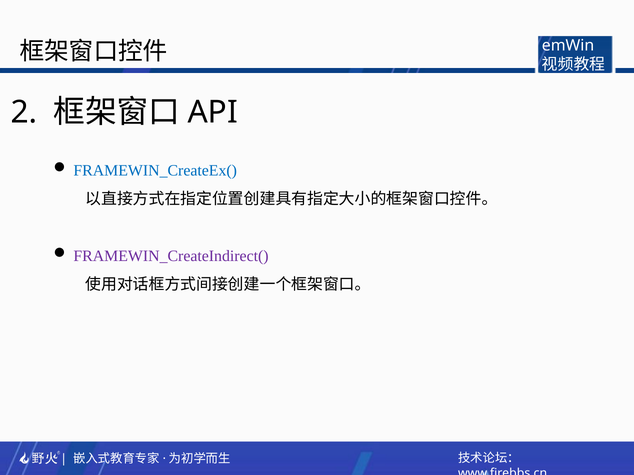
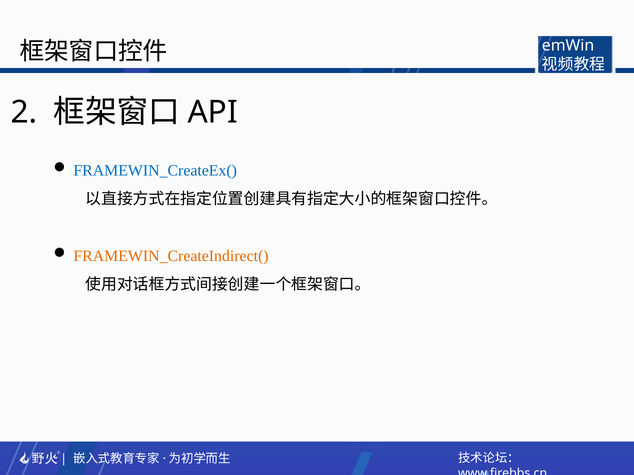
FRAMEWIN_CreateIndirect( colour: purple -> orange (171, 256)
